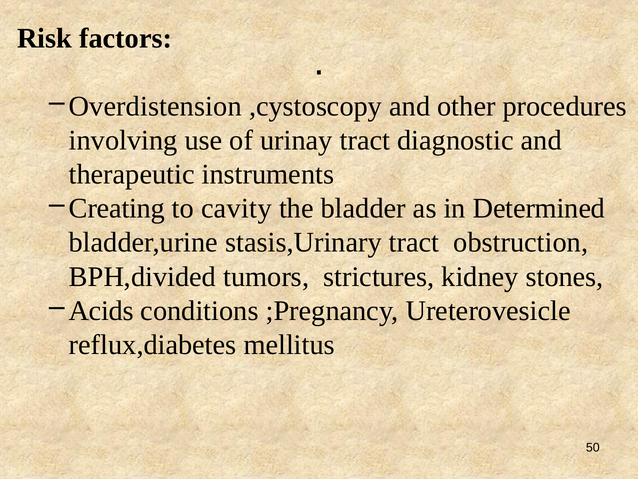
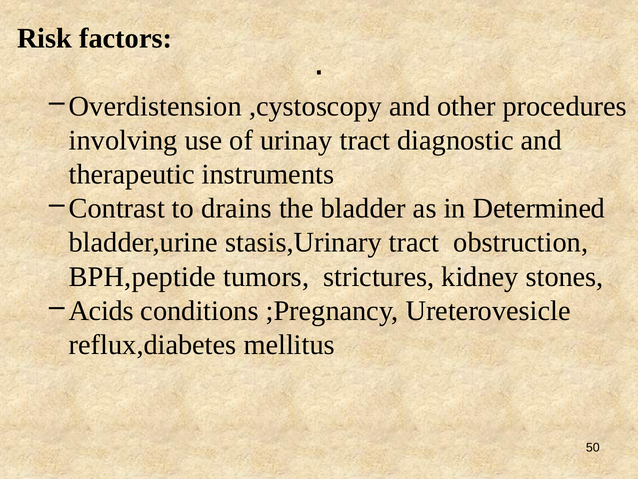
Creating: Creating -> Contrast (117, 208)
cavity: cavity -> drains (236, 208)
BPH,divided: BPH,divided -> BPH,peptide (142, 276)
